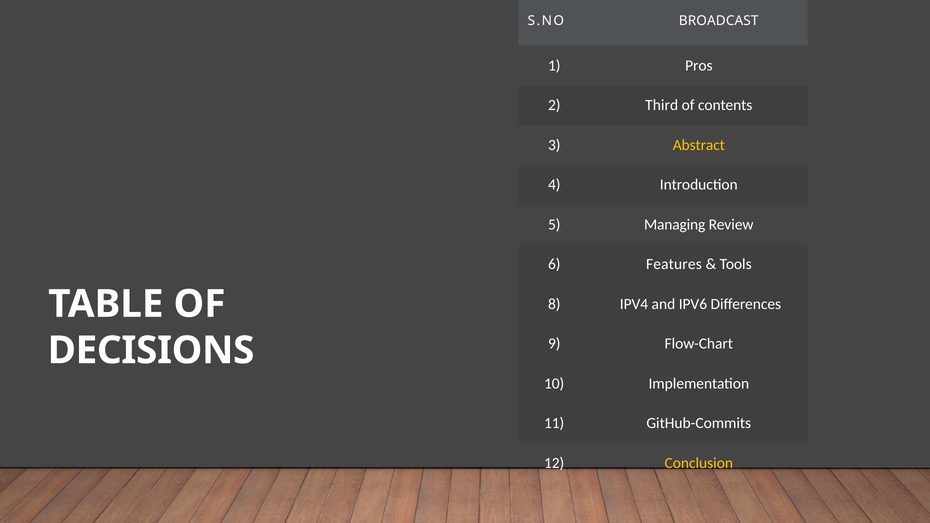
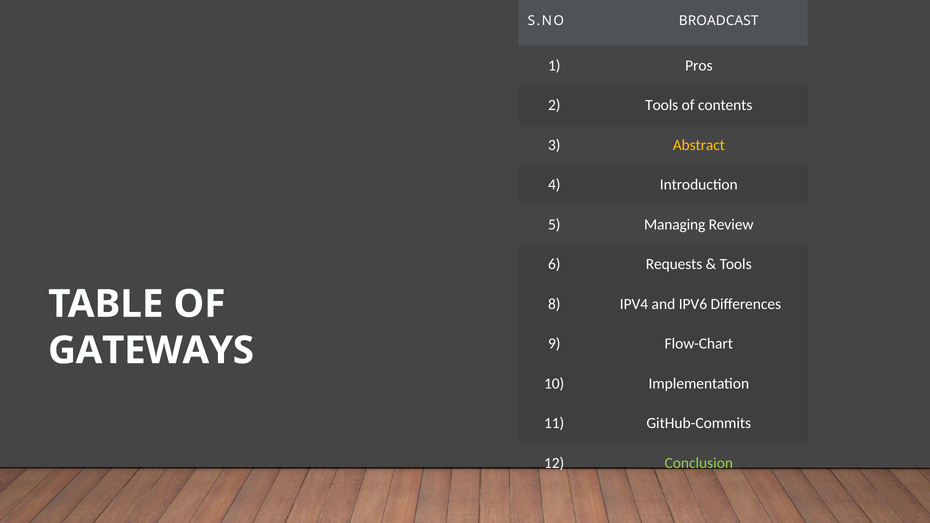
2 Third: Third -> Tools (662, 105)
Features: Features -> Requests (674, 264)
DECISIONS: DECISIONS -> GATEWAYS (151, 351)
Conclusion colour: yellow -> light green (699, 463)
